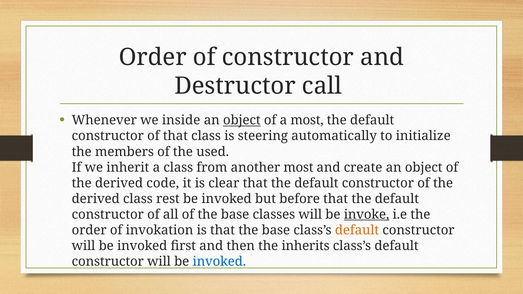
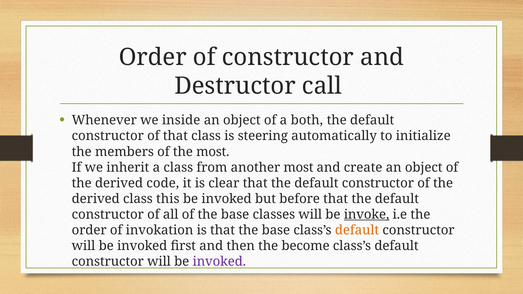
object underline: present -> none (242, 120)
a most: most -> both (307, 120)
the used: used -> most (213, 152)
rest: rest -> this (168, 199)
inherits: inherits -> become (306, 246)
invoked colour: blue -> purple (219, 262)
